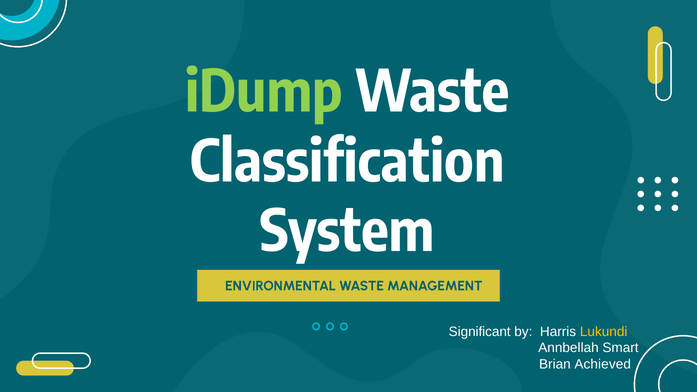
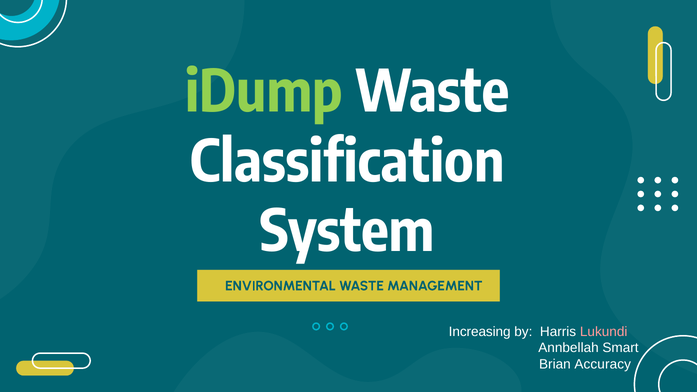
Significant: Significant -> Increasing (480, 332)
Lukundi colour: yellow -> pink (604, 332)
Achieved: Achieved -> Accuracy (603, 364)
